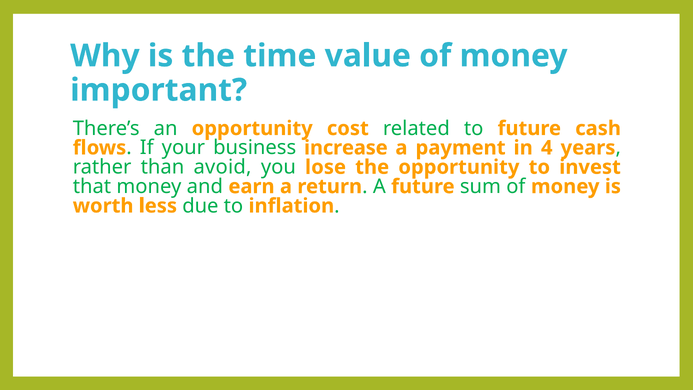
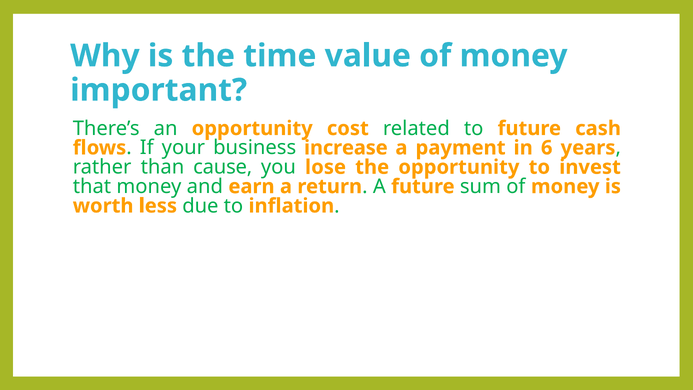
4: 4 -> 6 (547, 148)
avoid: avoid -> cause (223, 167)
